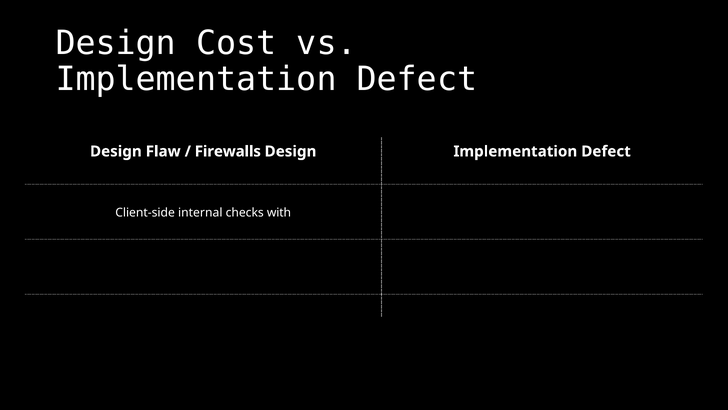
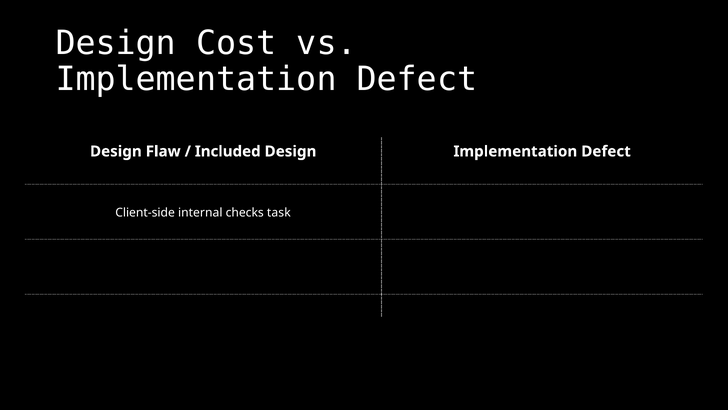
Firewalls: Firewalls -> Included (228, 151)
with: with -> task (279, 212)
